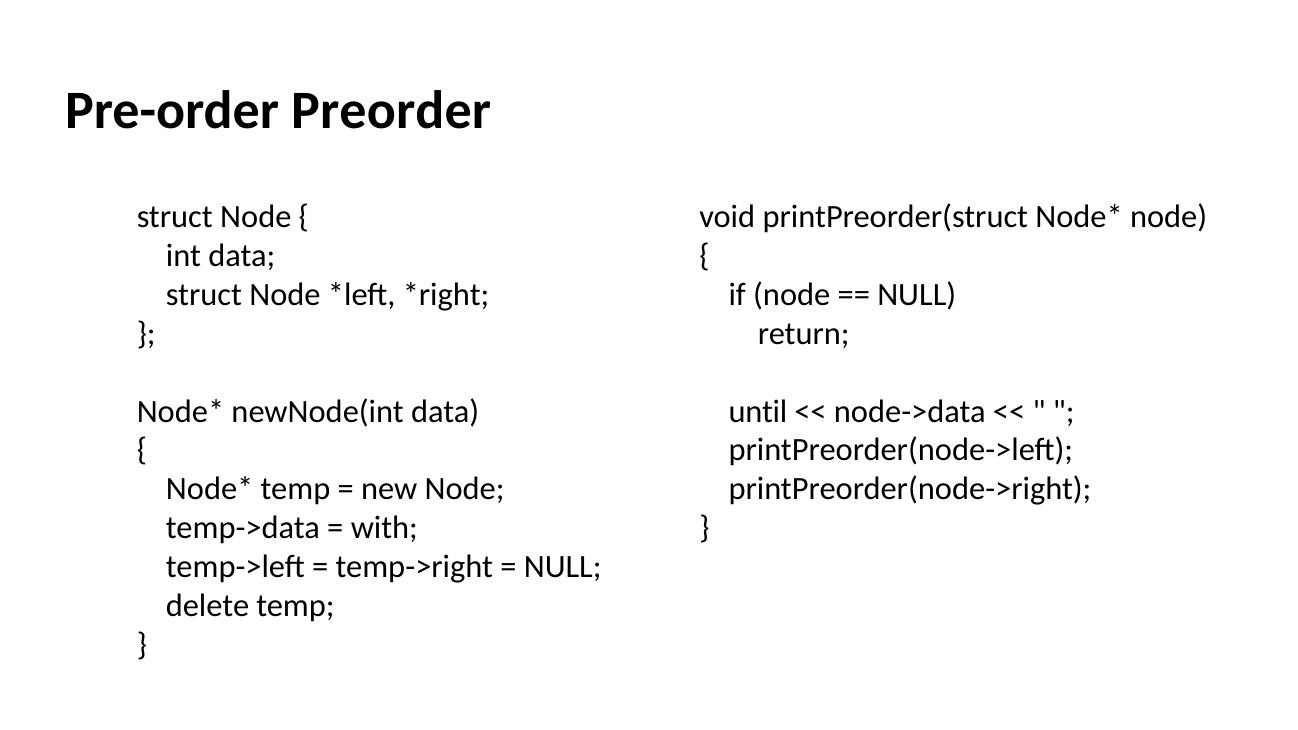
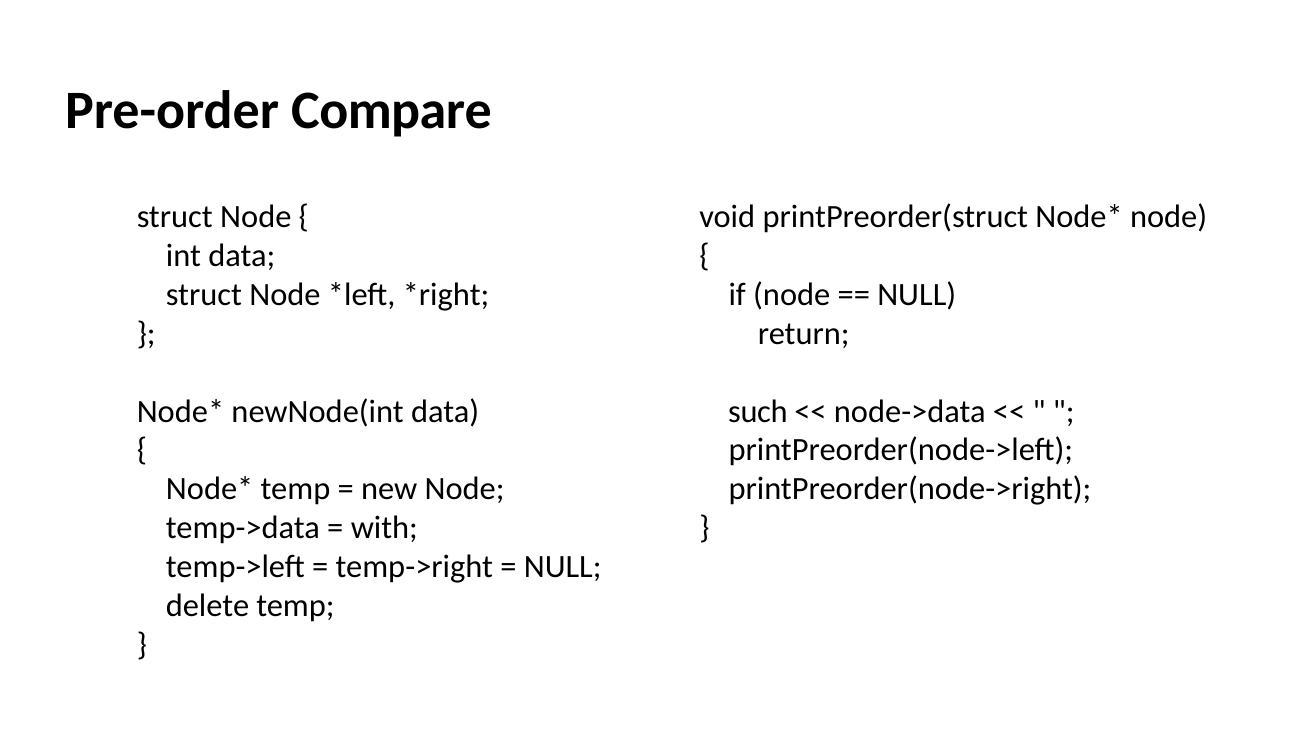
Preorder: Preorder -> Compare (391, 111)
until: until -> such (758, 411)
